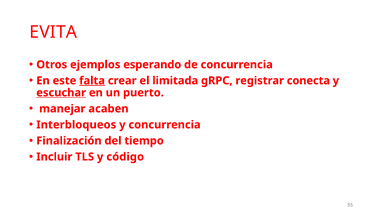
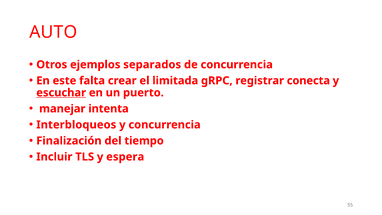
EVITA: EVITA -> AUTO (53, 32)
esperando: esperando -> separados (152, 65)
falta underline: present -> none (92, 81)
acaben: acaben -> intenta (109, 109)
código: código -> espera (125, 157)
